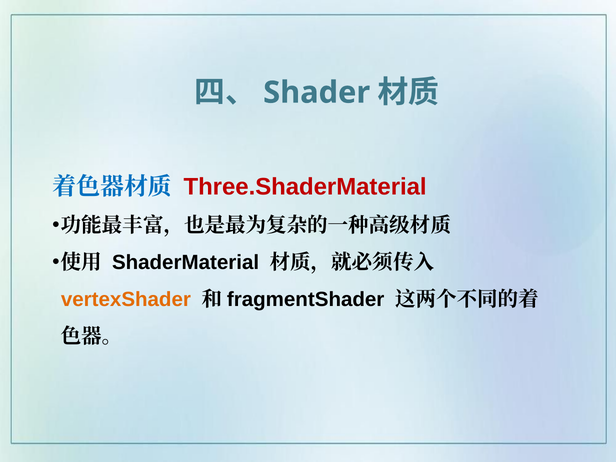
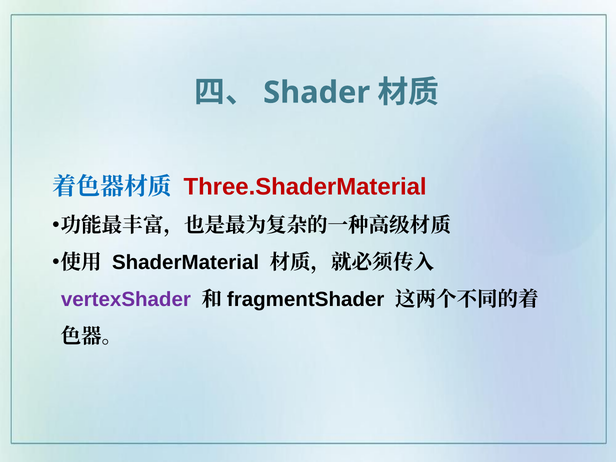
vertexShader colour: orange -> purple (126, 300)
